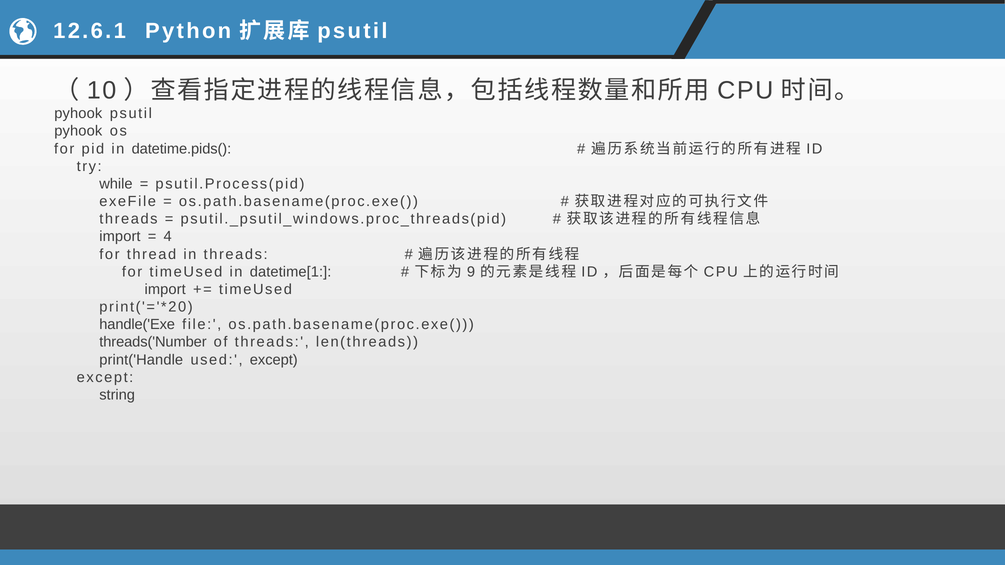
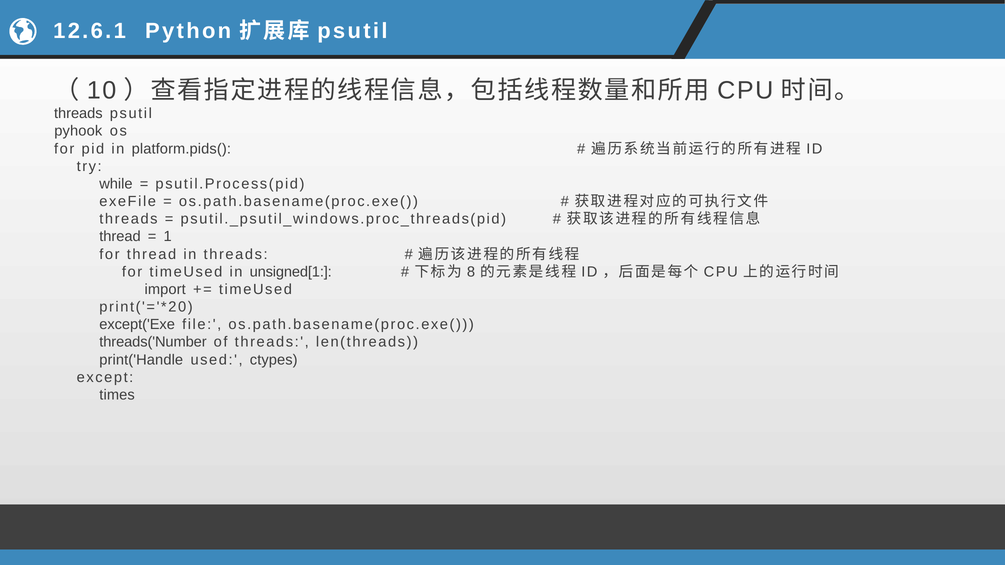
pyhook: pyhook -> threads (78, 114)
datetime.pids(: datetime.pids( -> platform.pids( (181, 149)
import: import -> thread (120, 237)
4: 4 -> 1 (168, 237)
datetime[1: datetime[1 -> unsigned[1 (291, 272)
9: 9 -> 8 (471, 272)
handle('Exe: handle('Exe -> except('Exe (137, 325)
used except: except -> ctypes (274, 360)
string: string -> times (117, 395)
